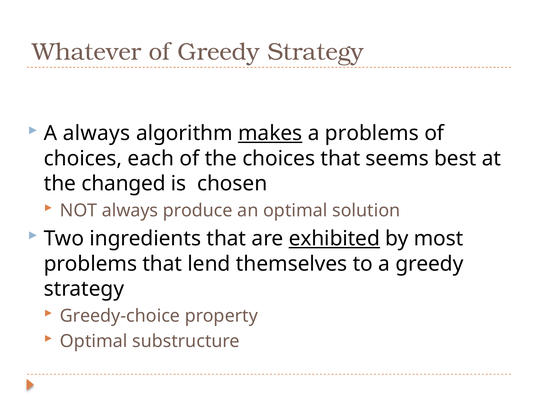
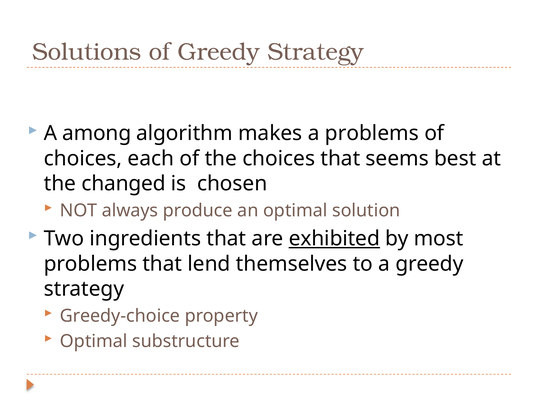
Whatever: Whatever -> Solutions (87, 52)
A always: always -> among (97, 133)
makes underline: present -> none (270, 133)
